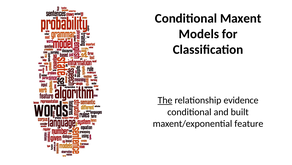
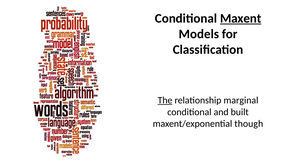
Maxent underline: none -> present (241, 18)
evidence: evidence -> marginal (241, 100)
feature: feature -> though (249, 123)
